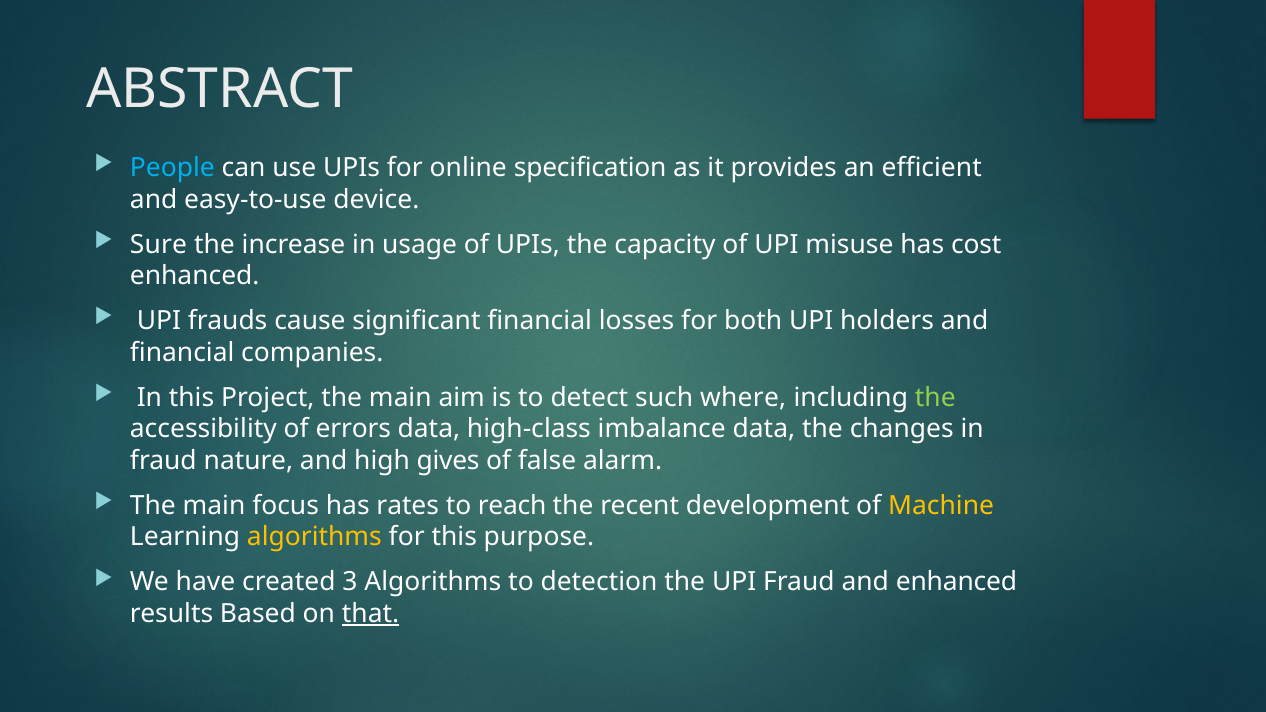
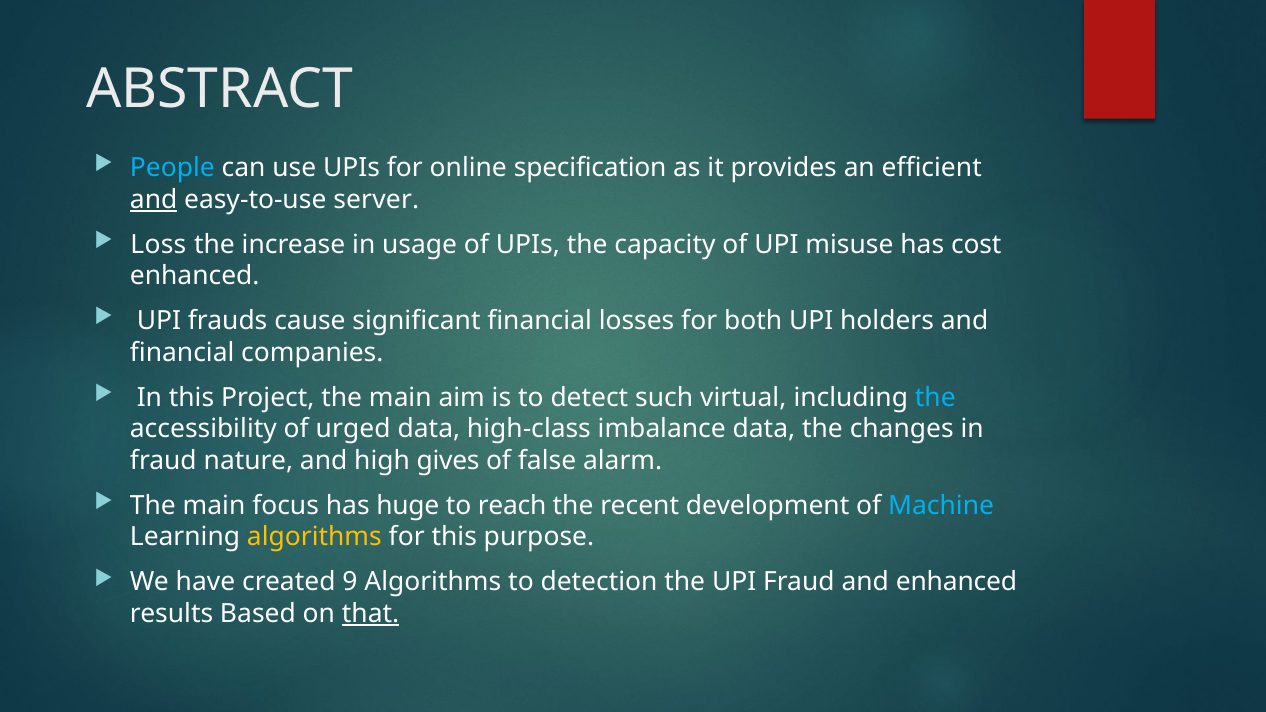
and underline: none -> present (154, 200)
device: device -> server (376, 200)
Sure: Sure -> Loss (158, 244)
where: where -> virtual (743, 397)
the colour: light green -> light blue (935, 397)
errors: errors -> urged (353, 429)
rates: rates -> huge (408, 506)
Machine colour: yellow -> light blue (941, 506)
3: 3 -> 9 (350, 582)
